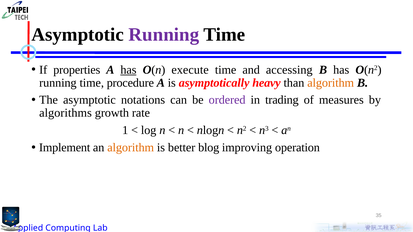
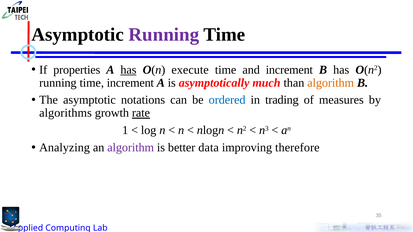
and accessing: accessing -> increment (289, 70)
time procedure: procedure -> increment (130, 83)
heavy: heavy -> much (266, 83)
ordered colour: purple -> blue (227, 100)
rate underline: none -> present (141, 113)
Implement: Implement -> Analyzing (65, 148)
algorithm colour: orange -> purple (131, 148)
blog: blog -> data (209, 148)
operation: operation -> therefore (297, 148)
